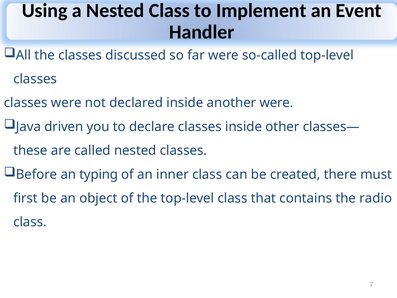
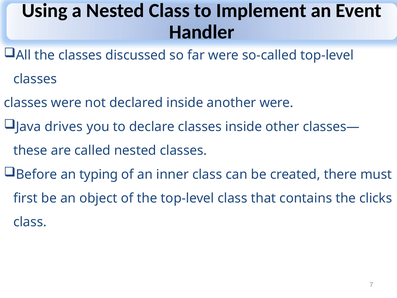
driven: driven -> drives (64, 127)
radio: radio -> clicks (376, 198)
